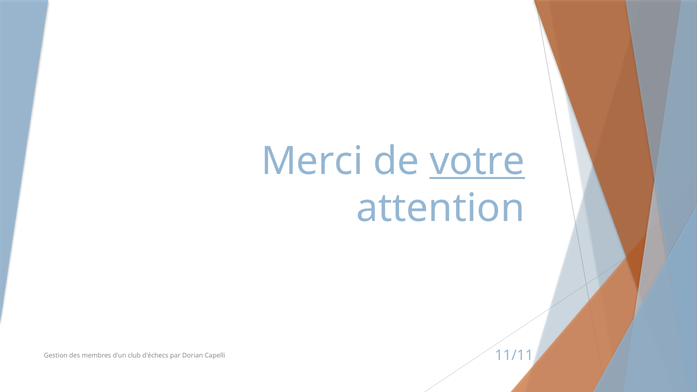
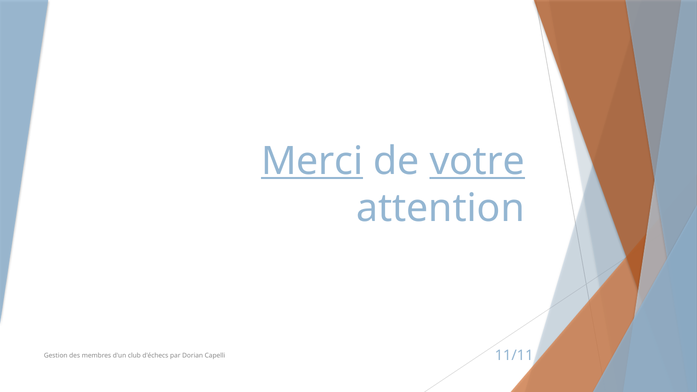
Merci underline: none -> present (312, 161)
